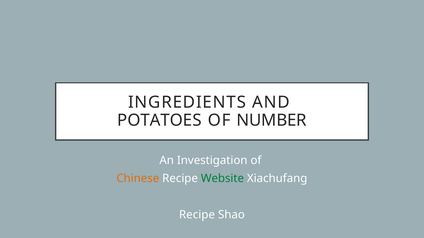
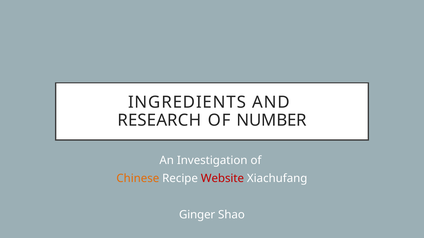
POTATOES: POTATOES -> RESEARCH (159, 121)
Website colour: green -> red (222, 179)
Recipe: Recipe -> Ginger (197, 215)
